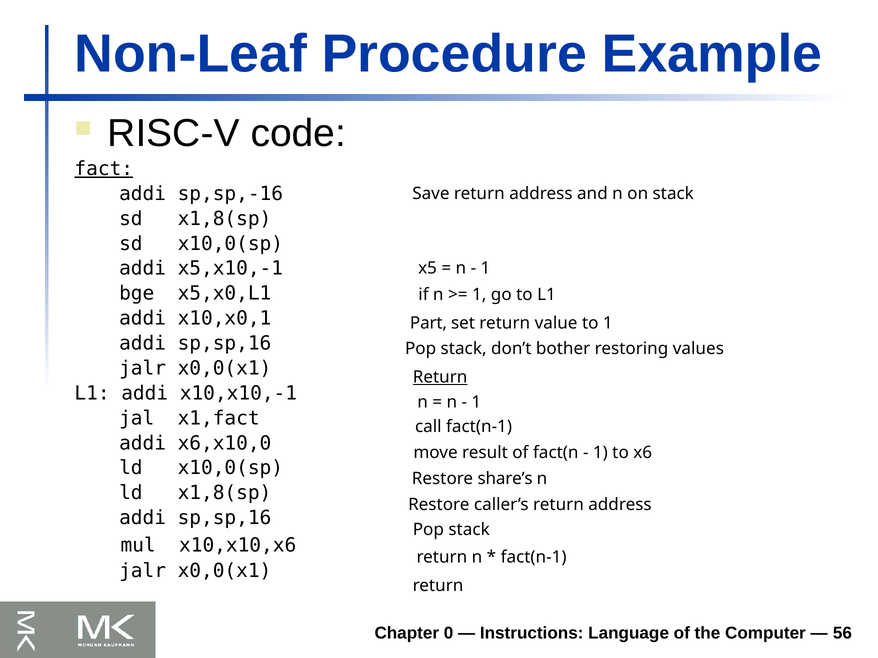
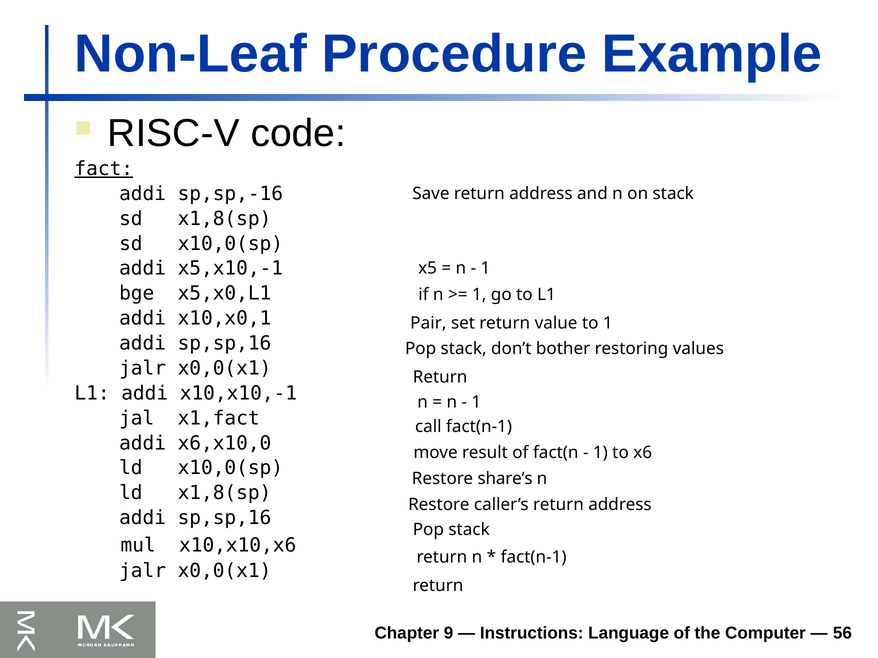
Part: Part -> Pair (428, 323)
Return underline: present -> none (440, 377)
0: 0 -> 9 (449, 634)
